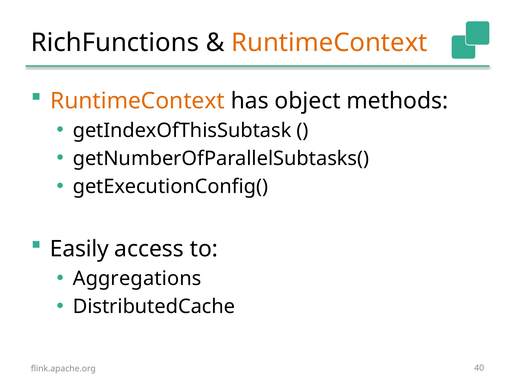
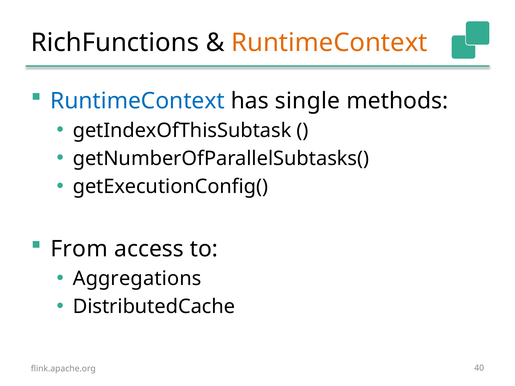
RuntimeContext colour: orange -> blue (138, 101)
object: object -> single (308, 101)
Easily: Easily -> From (79, 249)
